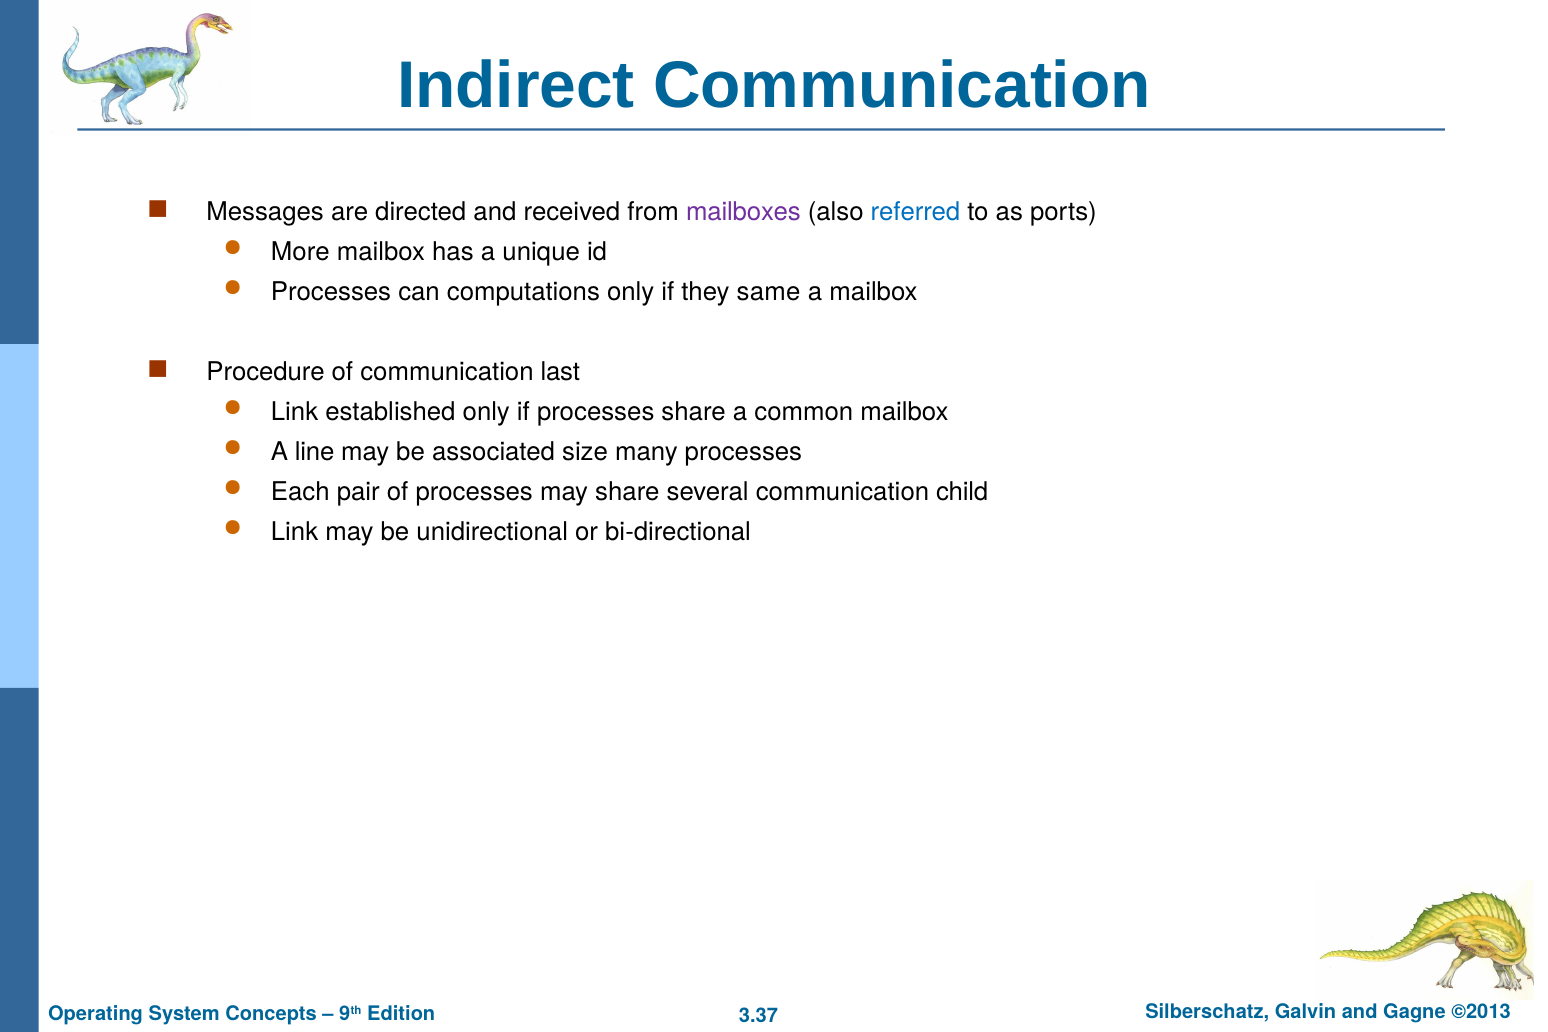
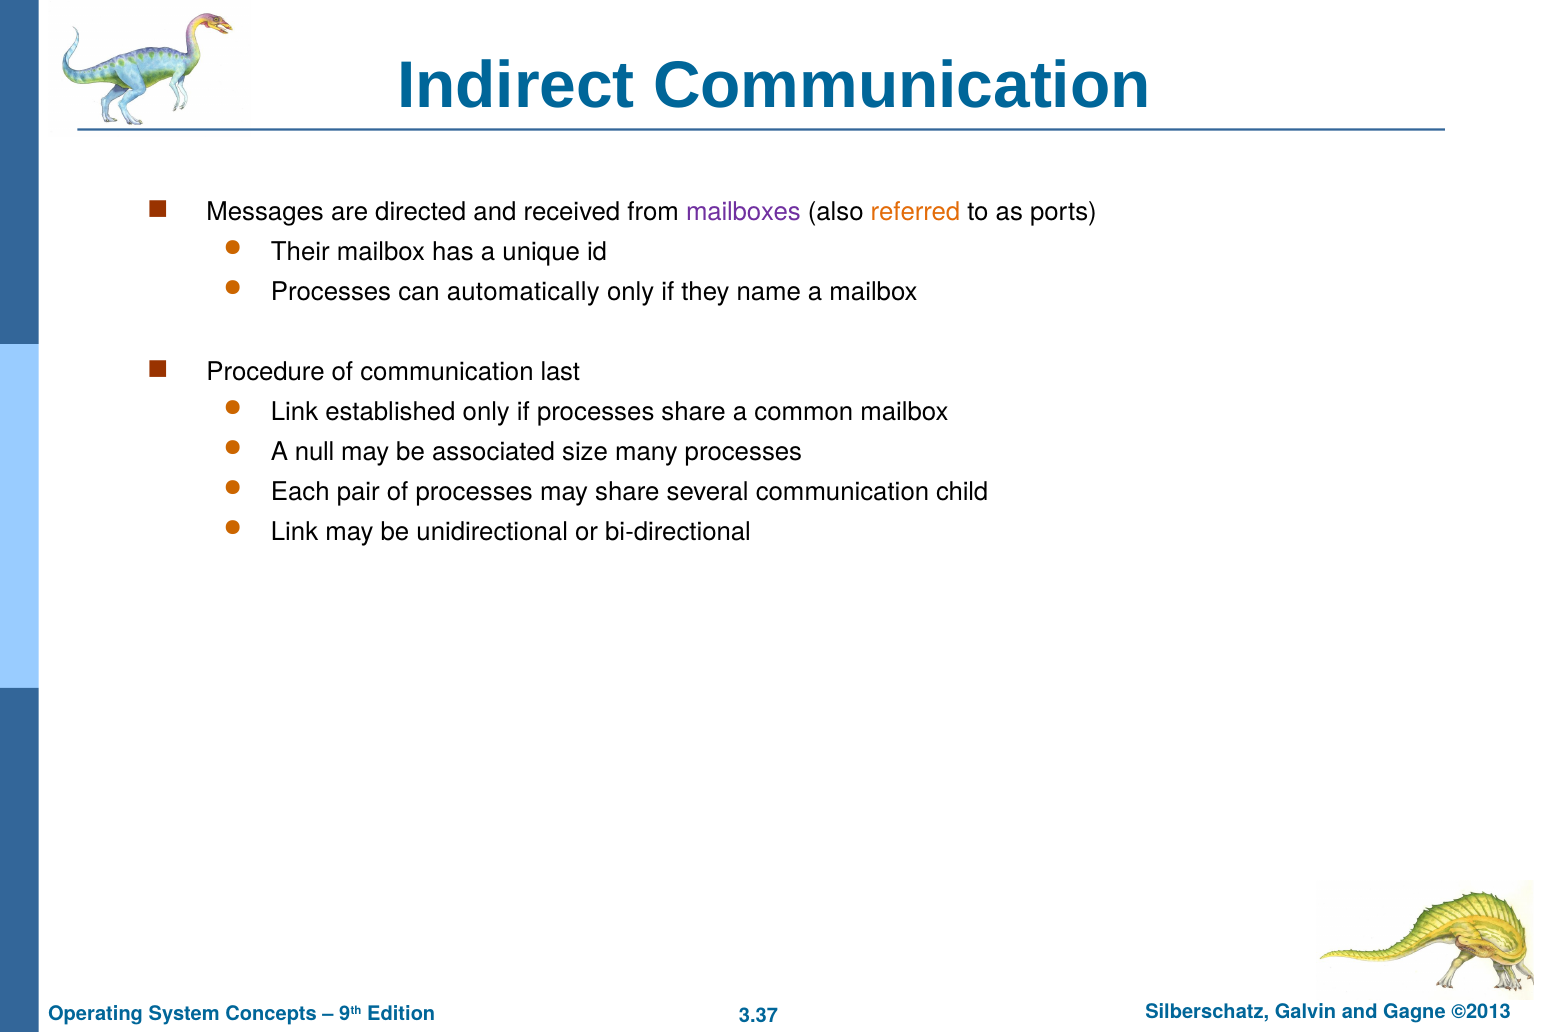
referred colour: blue -> orange (916, 212)
More: More -> Their (300, 252)
computations: computations -> automatically (523, 292)
same: same -> name (769, 292)
line: line -> null (315, 452)
